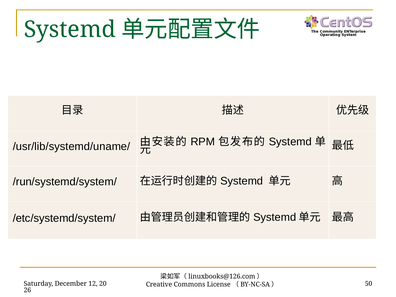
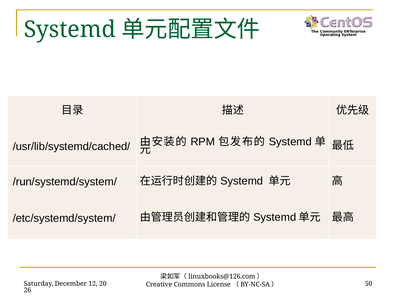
/usr/lib/systemd/uname/: /usr/lib/systemd/uname/ -> /usr/lib/systemd/cached/ (72, 146)
